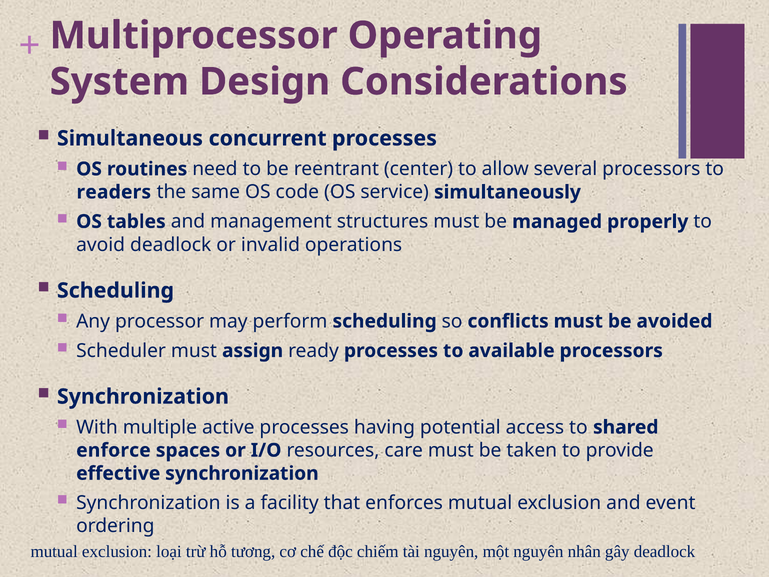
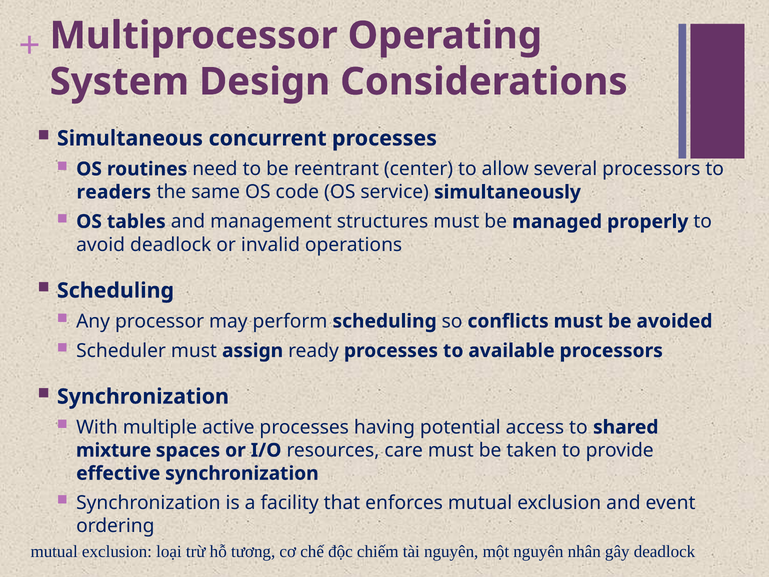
enforce: enforce -> mixture (114, 450)
